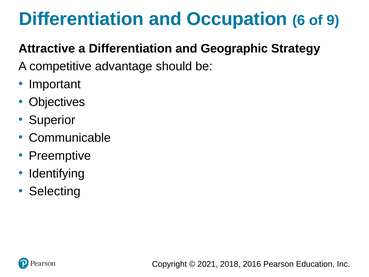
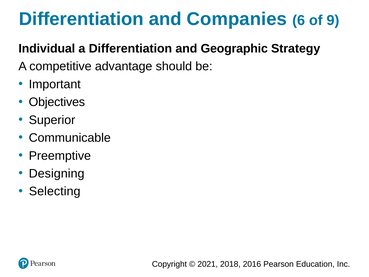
Occupation: Occupation -> Companies (237, 19)
Attractive: Attractive -> Individual (47, 49)
Identifying: Identifying -> Designing (57, 173)
